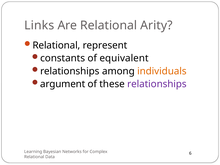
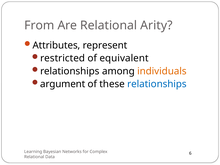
Links: Links -> From (39, 25)
Relational: Relational -> Attributes (56, 45)
constants: constants -> restricted (63, 58)
relationships colour: purple -> blue (157, 84)
